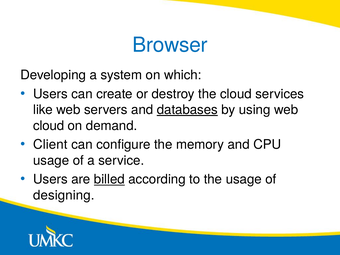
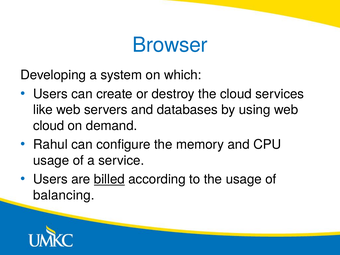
databases underline: present -> none (187, 110)
Client: Client -> Rahul (50, 145)
designing: designing -> balancing (64, 195)
